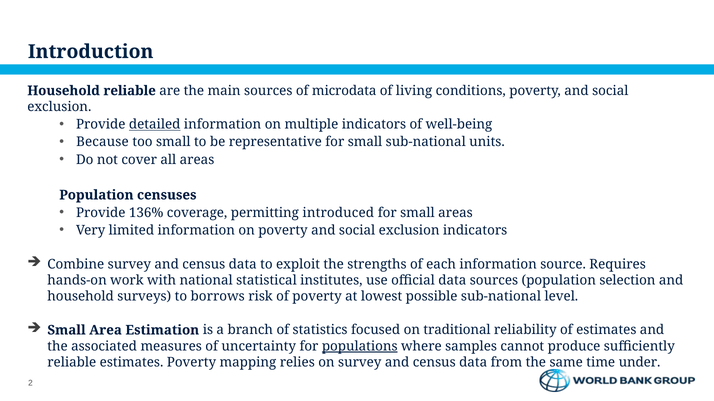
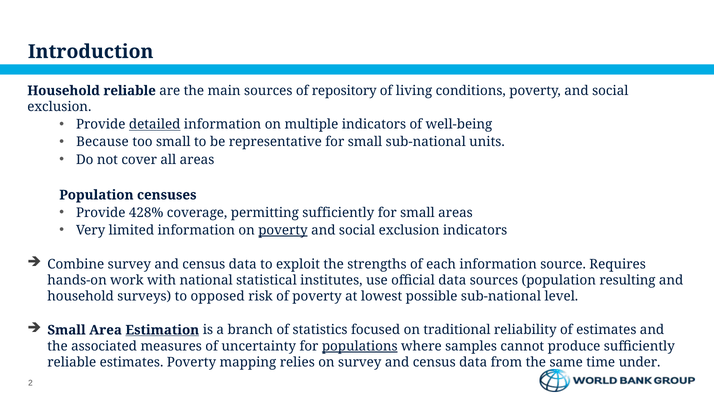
microdata: microdata -> repository (344, 91)
136%: 136% -> 428% (146, 213)
permitting introduced: introduced -> sufficiently (338, 213)
poverty underline: none -> present (283, 231)
selection: selection -> resulting (627, 281)
borrows: borrows -> opposed (218, 297)
Estimation underline: none -> present (162, 331)
